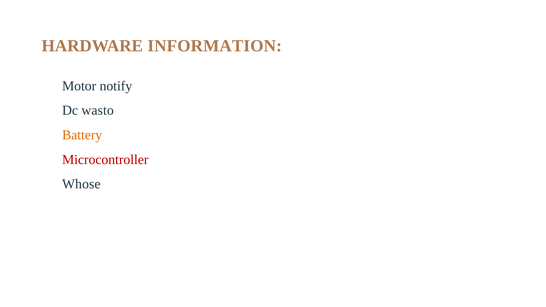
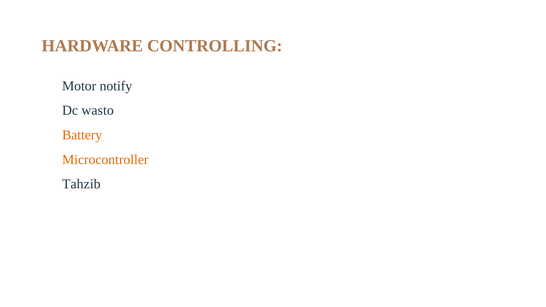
INFORMATION: INFORMATION -> CONTROLLING (215, 46)
Microcontroller colour: red -> orange (105, 160)
Whose: Whose -> Tahzib (81, 184)
